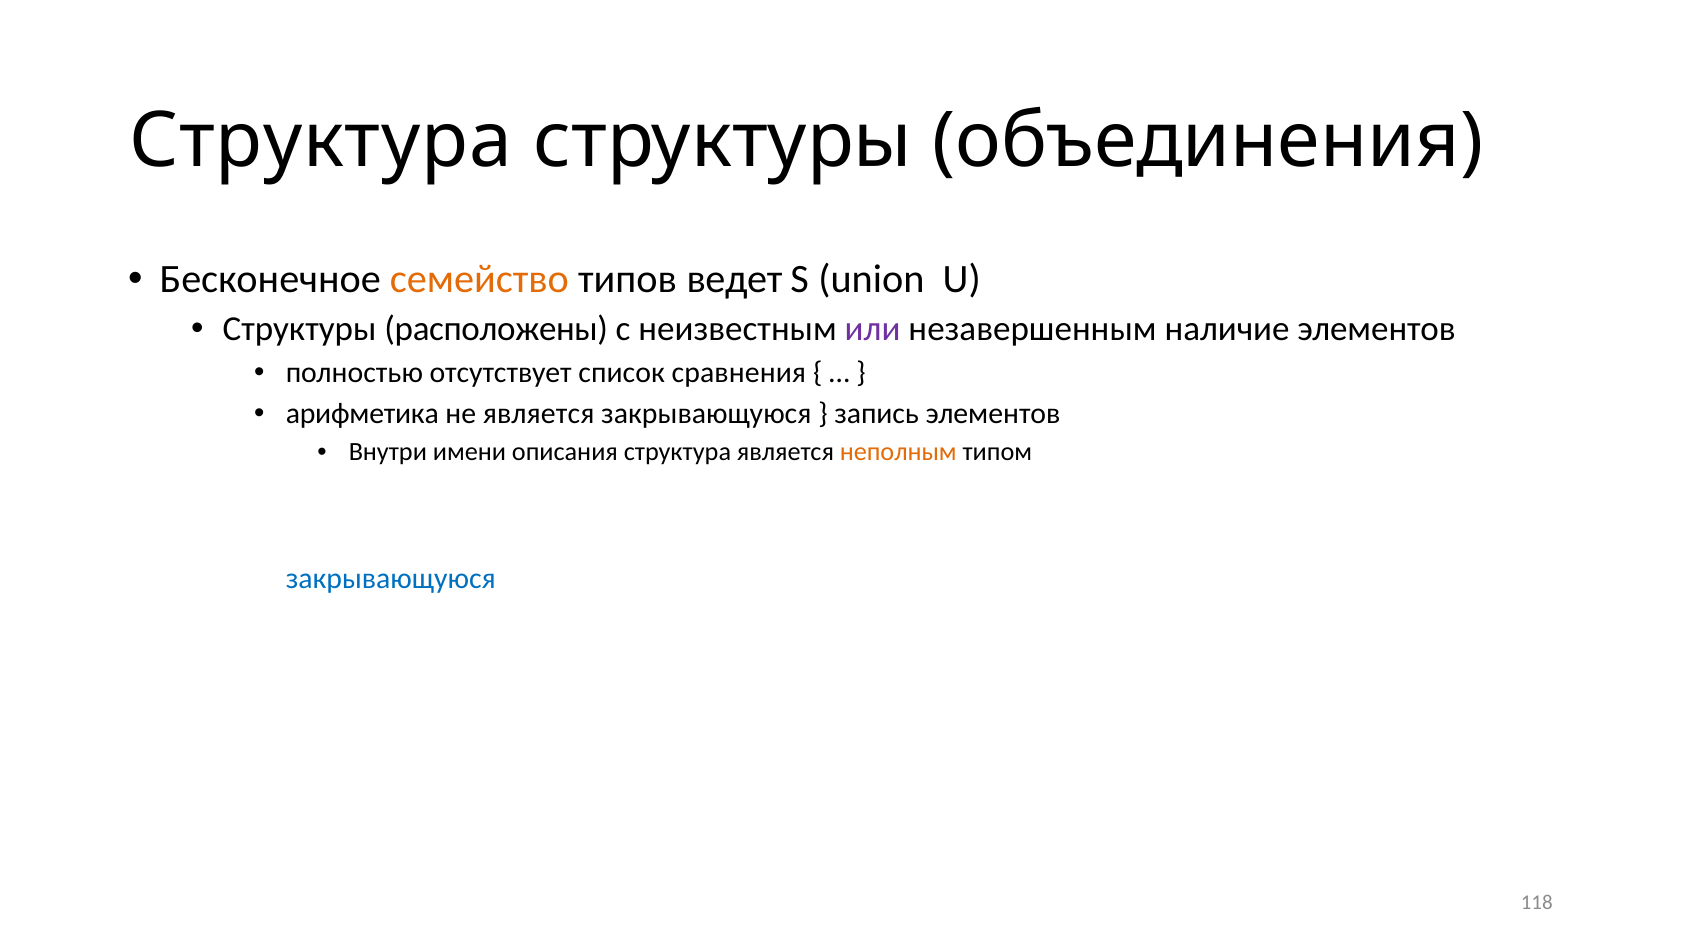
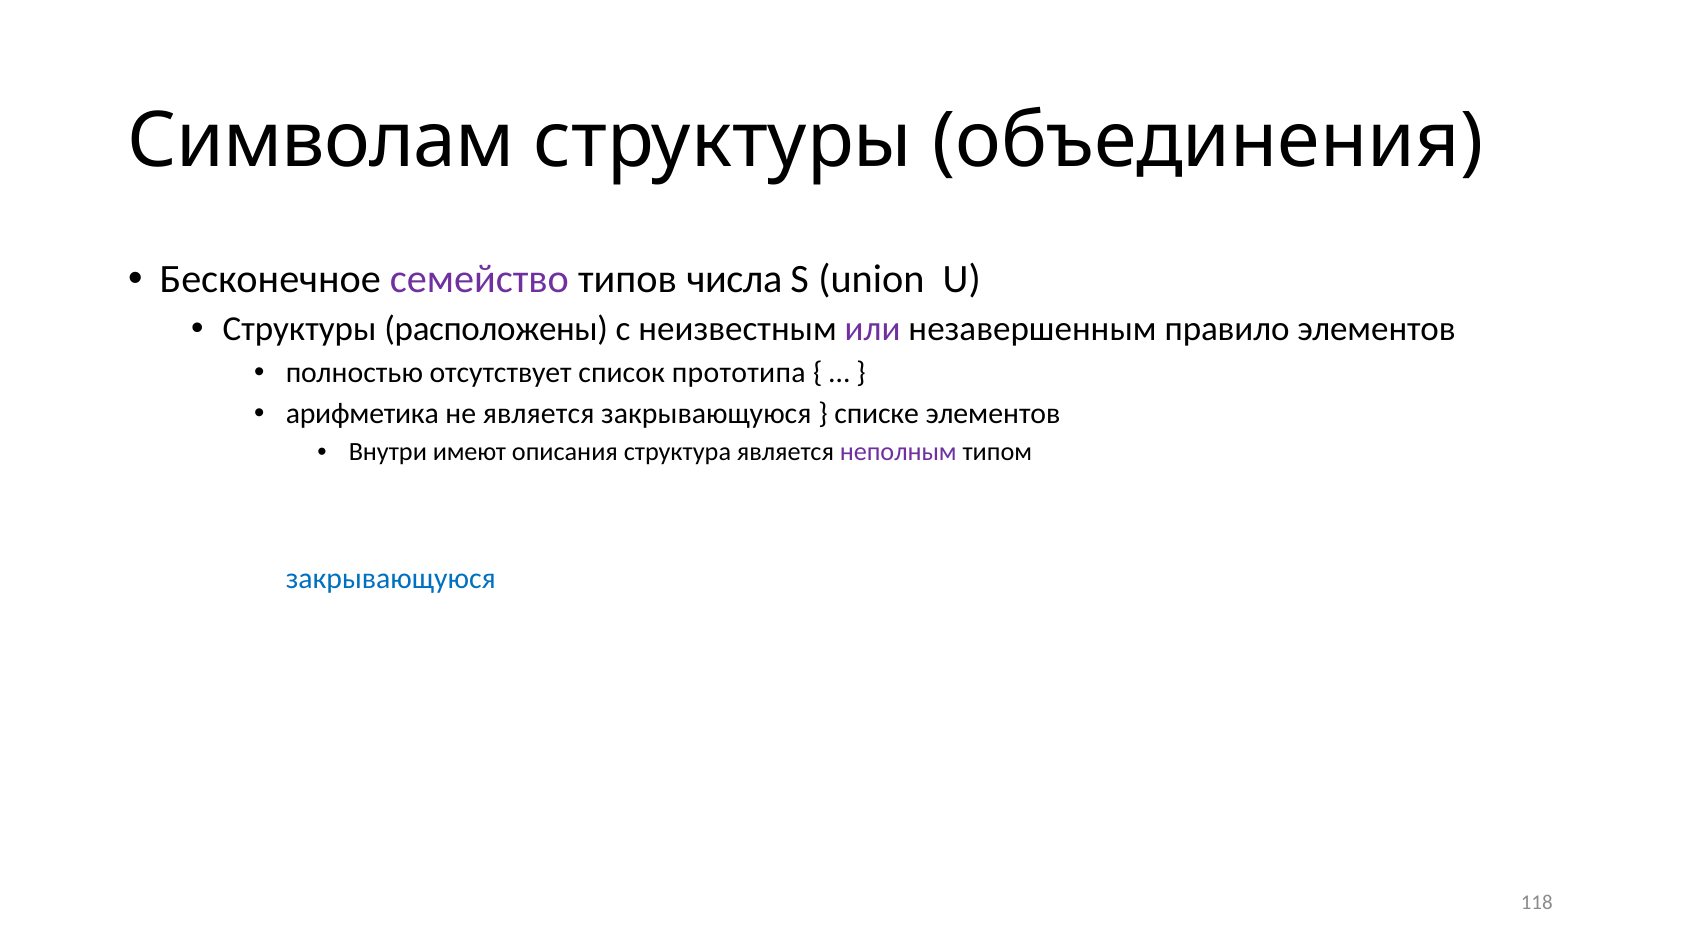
Структура: Структура -> Символам (321, 141)
семейство colour: orange -> purple (479, 280)
типов ведет: ведет -> числа (734, 280)
наличие: наличие -> правило (1227, 329)
сравнения: сравнения -> прототипа (739, 373)
запись: запись -> списке (877, 414)
имени: имени -> имеют (470, 453)
неполным colour: orange -> purple (898, 453)
